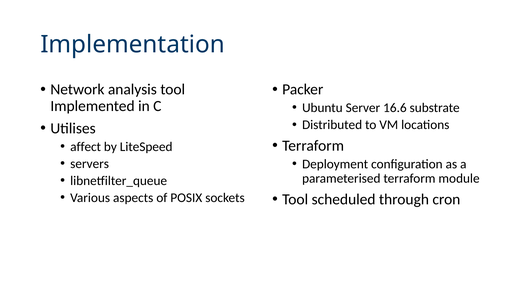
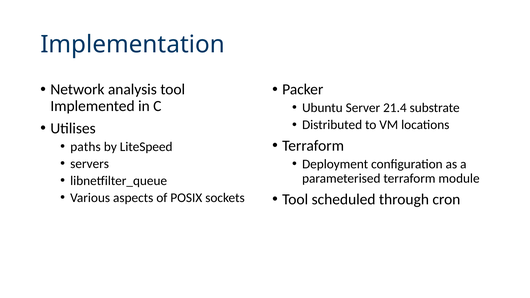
16.6: 16.6 -> 21.4 (395, 108)
affect: affect -> paths (86, 147)
